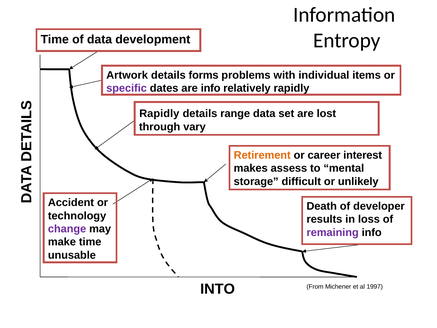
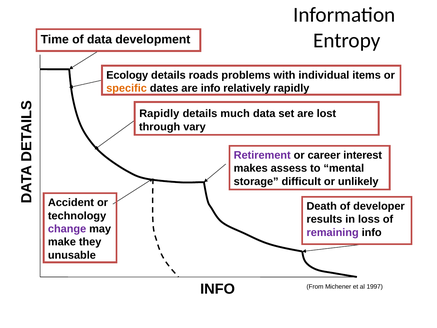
Artwork: Artwork -> Ecology (127, 75)
forms: forms -> roads (204, 75)
specific colour: purple -> orange (127, 88)
range: range -> much (235, 114)
Retirement colour: orange -> purple (262, 155)
make time: time -> they (90, 242)
INTO: INTO -> INFO (218, 289)
